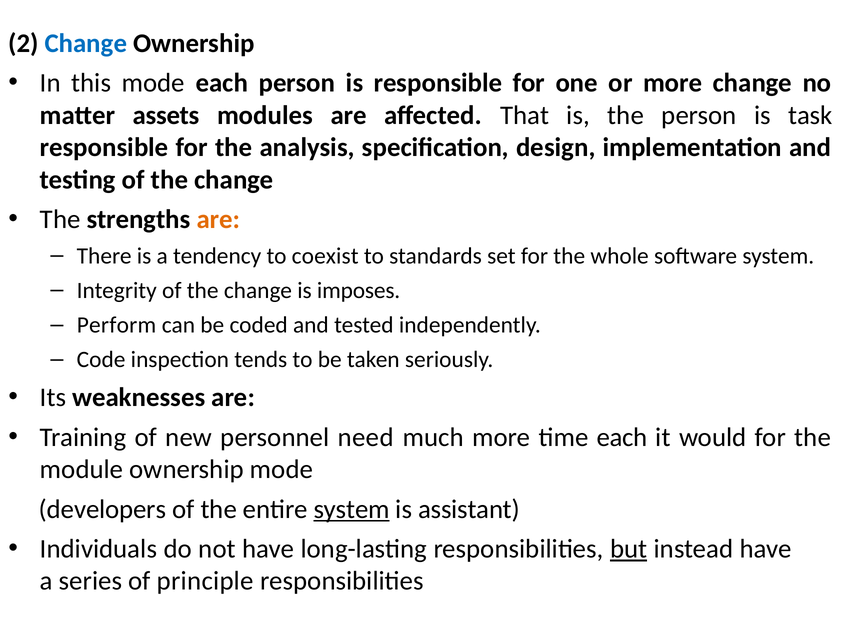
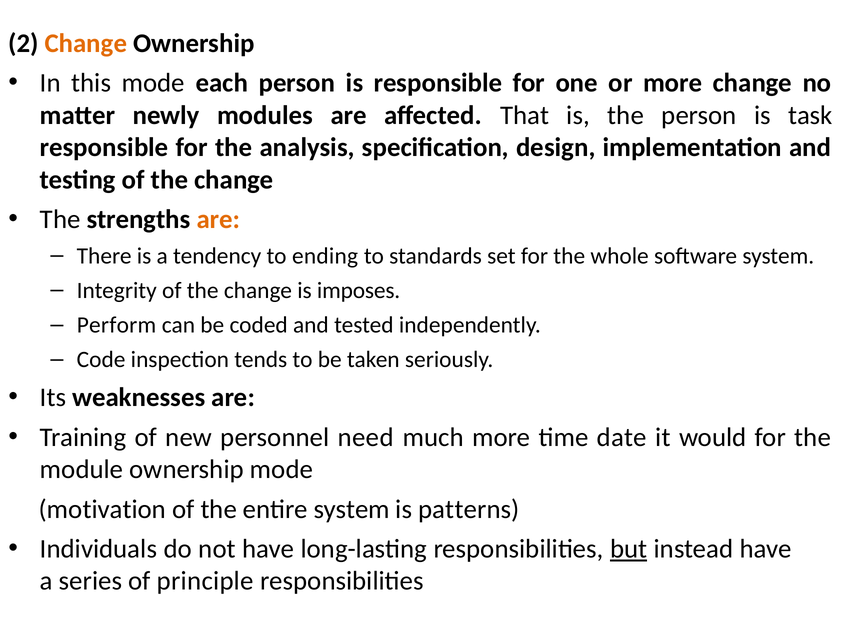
Change colour: blue -> orange (86, 43)
assets: assets -> newly (166, 115)
coexist: coexist -> ending (325, 256)
time each: each -> date (622, 437)
developers: developers -> motivation (102, 509)
system underline: present -> none (352, 509)
assistant: assistant -> patterns (469, 509)
